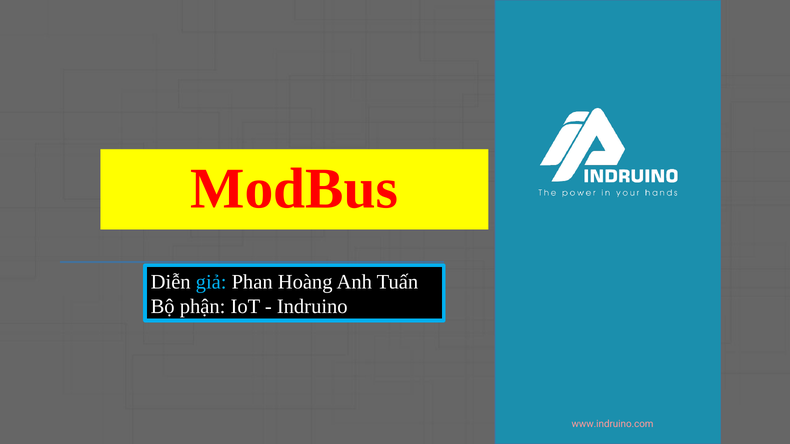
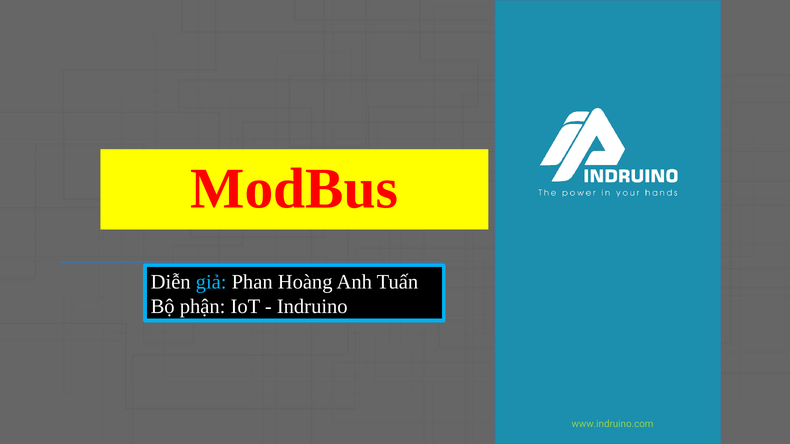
www.indruino.com colour: pink -> light green (613, 424)
